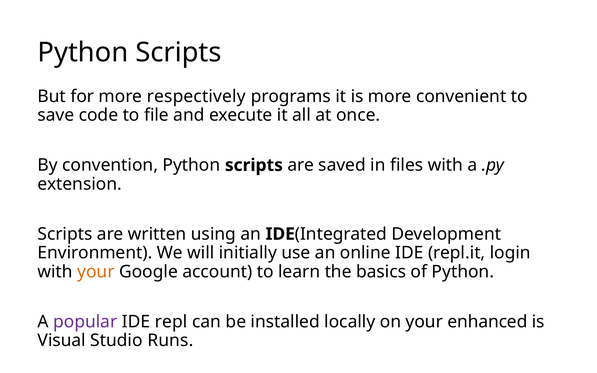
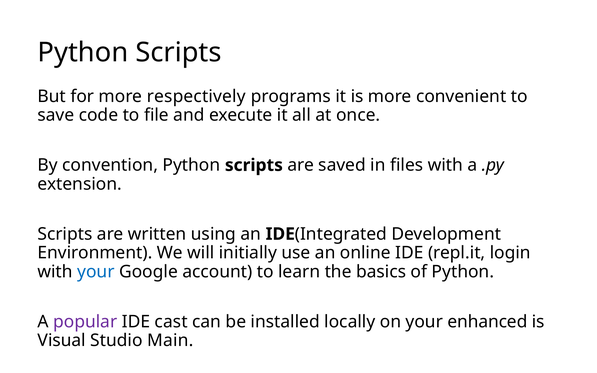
your colour: orange -> blue (96, 272)
repl: repl -> cast (171, 322)
Runs: Runs -> Main (170, 341)
